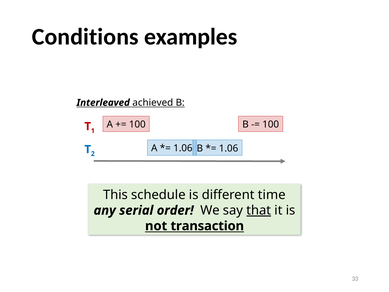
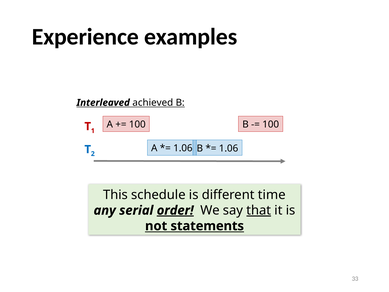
Conditions: Conditions -> Experience (85, 37)
order underline: none -> present (175, 210)
transaction: transaction -> statements (207, 226)
